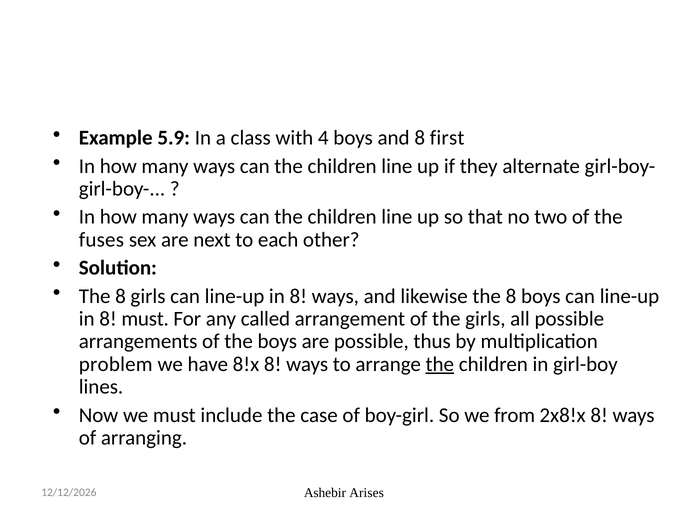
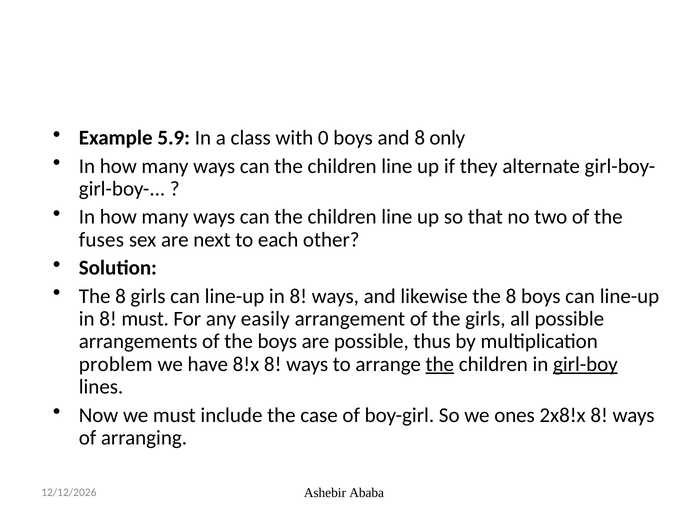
4: 4 -> 0 (323, 138)
first: first -> only (447, 138)
called: called -> easily (265, 319)
girl-boy underline: none -> present (585, 364)
from: from -> ones (515, 415)
Arises: Arises -> Ababa (367, 493)
